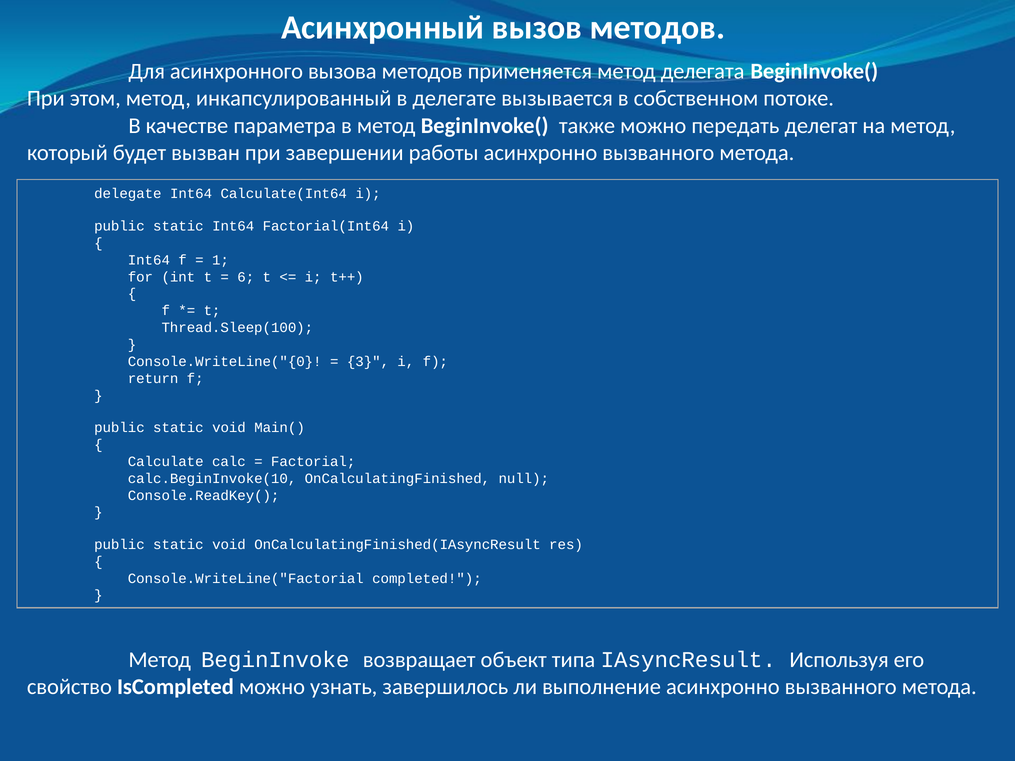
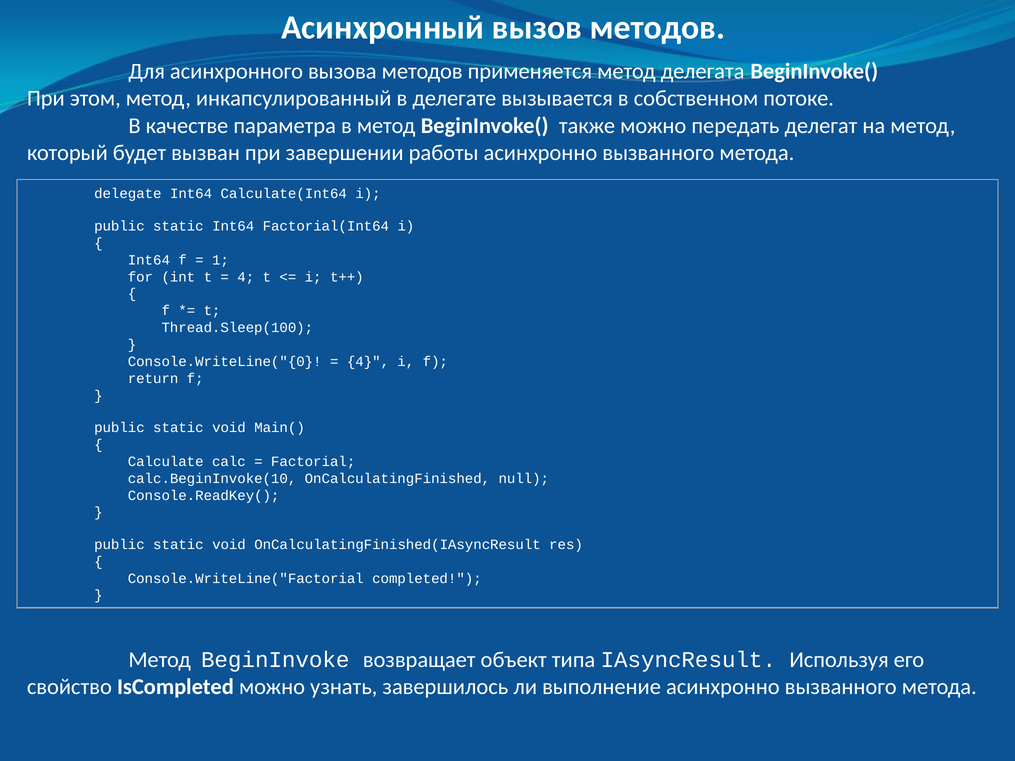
6: 6 -> 4 (246, 277)
3: 3 -> 4 (368, 362)
